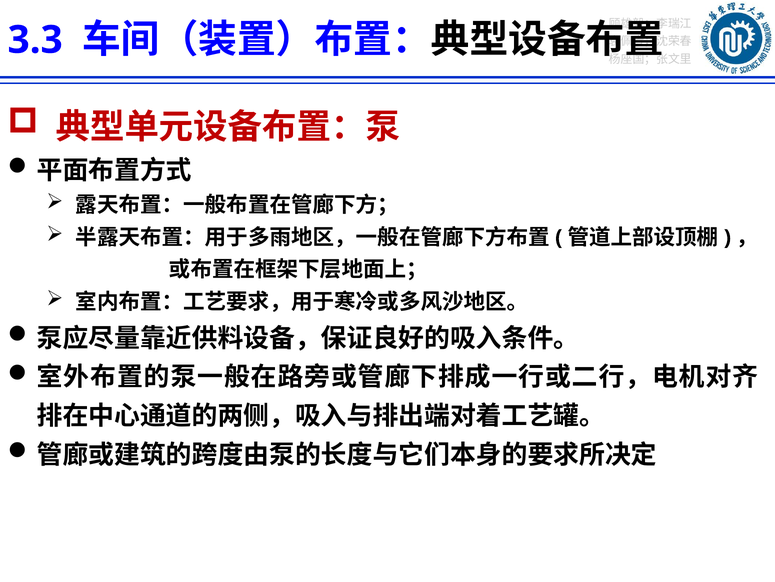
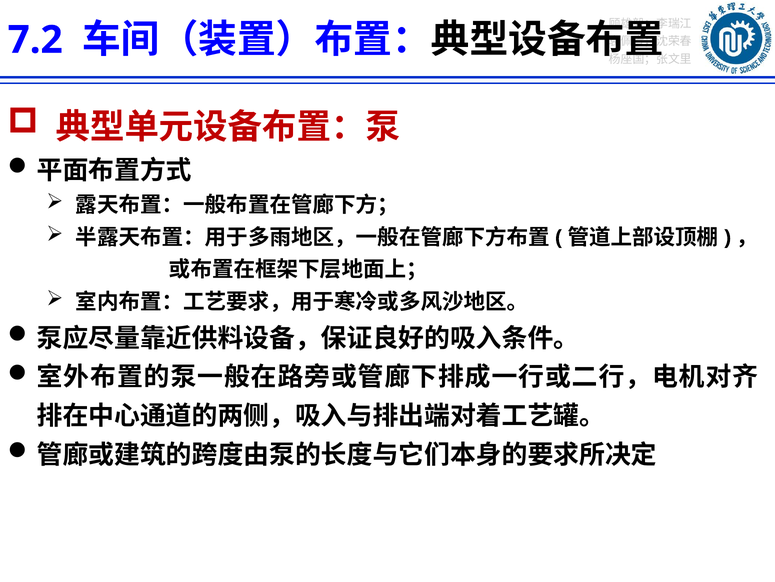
3.3: 3.3 -> 7.2 (35, 40)
